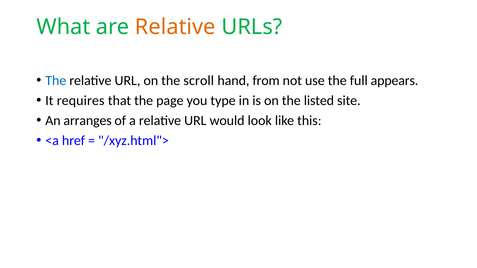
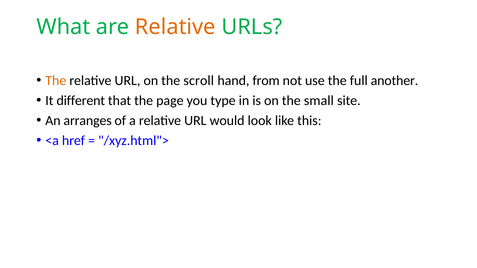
The colour: blue -> orange (56, 81)
appears: appears -> another (394, 81)
requires: requires -> different (81, 101)
listed: listed -> small (319, 101)
